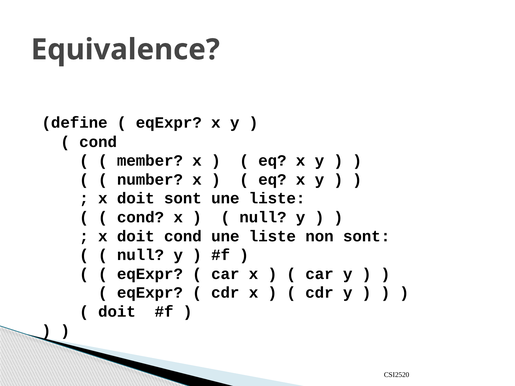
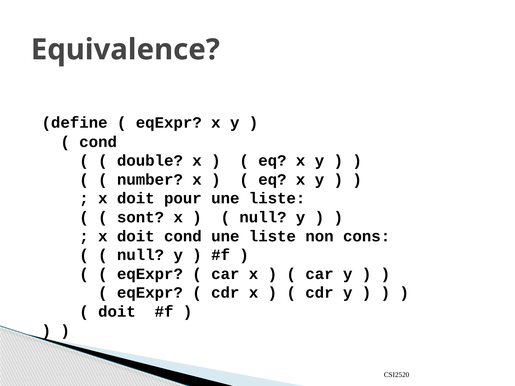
member: member -> double (150, 161)
doit sont: sont -> pour (183, 199)
cond: cond -> sont (141, 217)
non sont: sont -> cons (367, 236)
